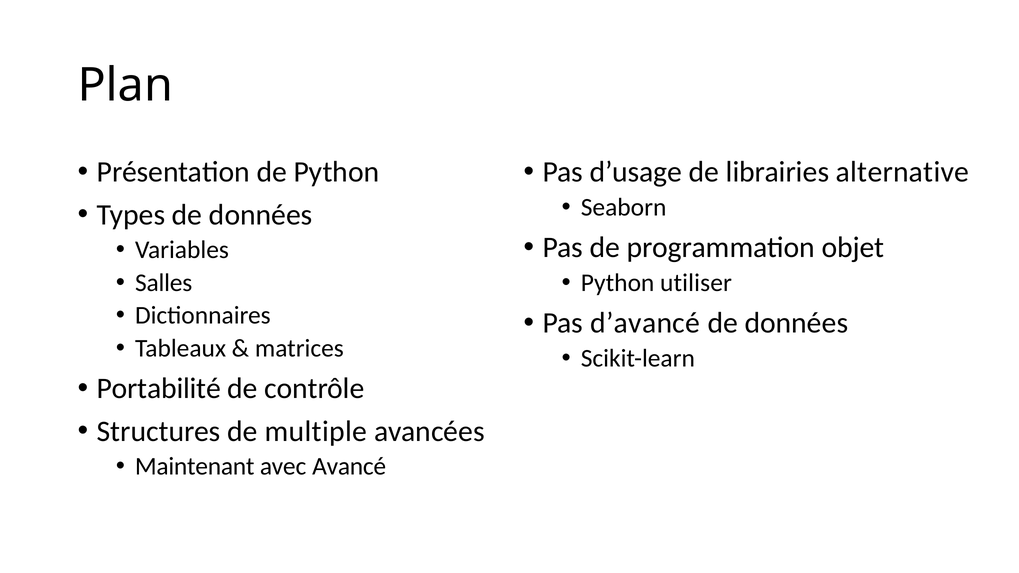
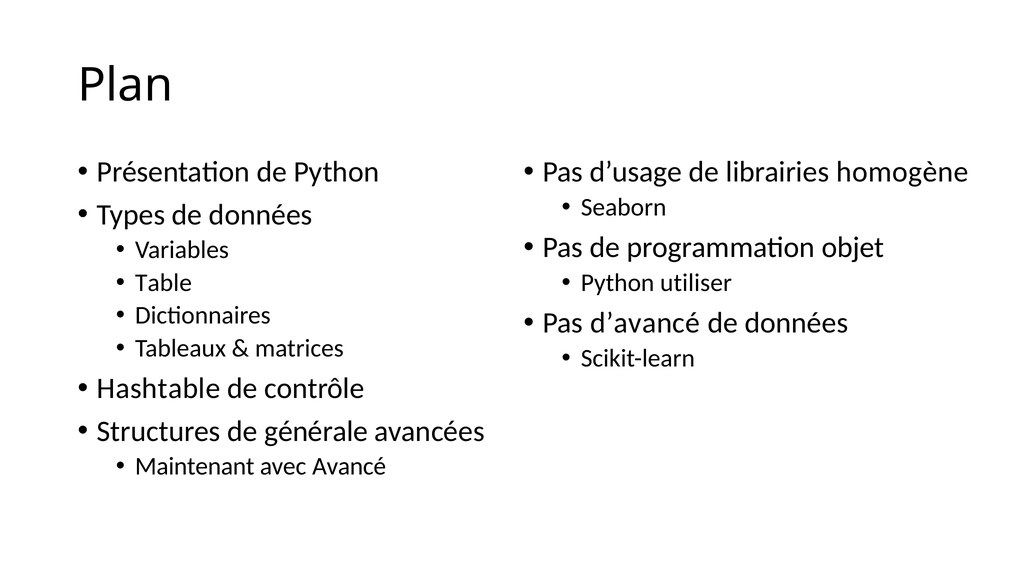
alternative: alternative -> homogène (902, 172)
Salles: Salles -> Table (163, 283)
Portabilité: Portabilité -> Hashtable (159, 389)
multiple: multiple -> générale (316, 431)
